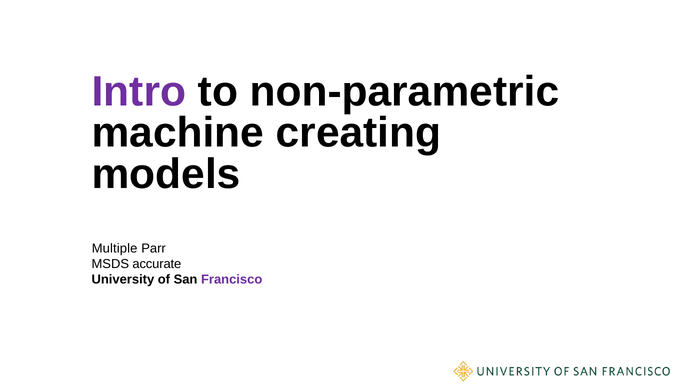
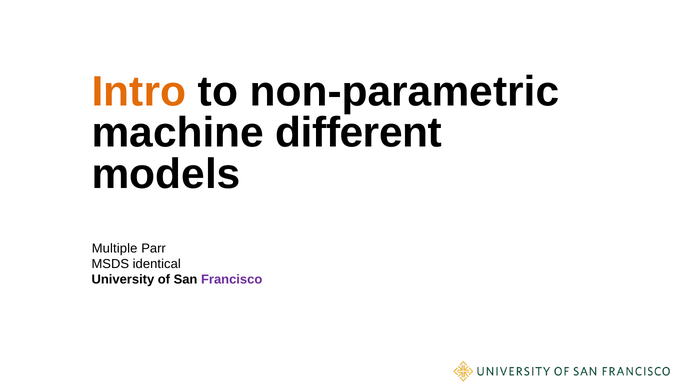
Intro colour: purple -> orange (139, 92)
creating: creating -> different (359, 133)
accurate: accurate -> identical (157, 264)
